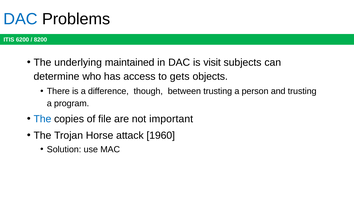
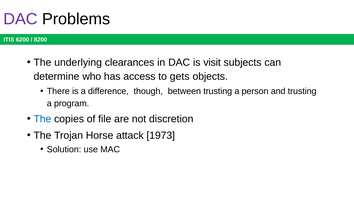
DAC colour: blue -> purple (20, 19)
maintained: maintained -> clearances (130, 62)
important: important -> discretion (171, 119)
1960: 1960 -> 1973 (161, 136)
